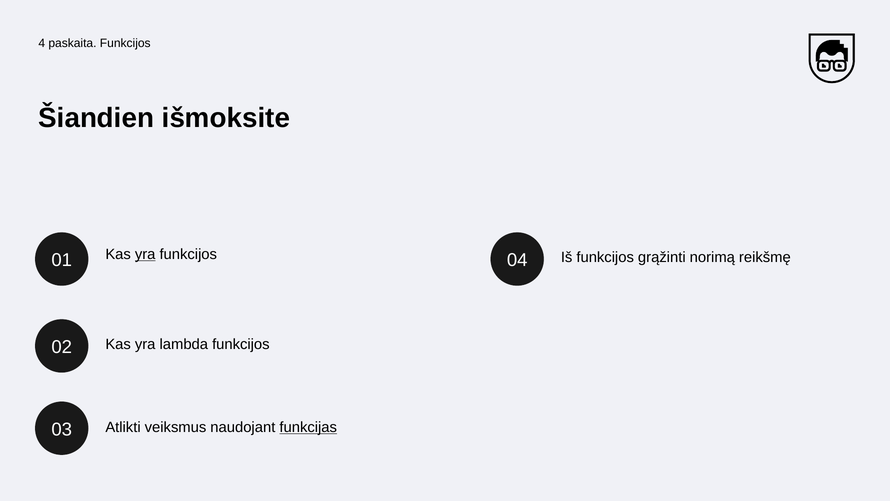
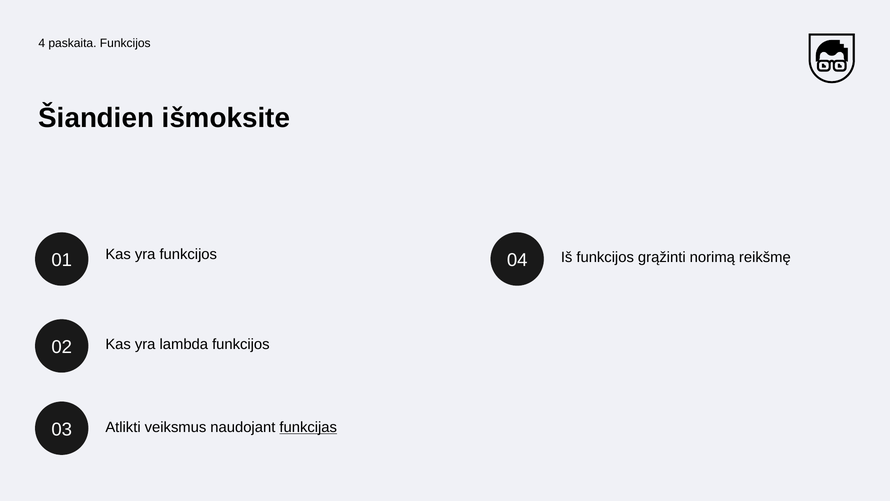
yra underline: present -> none (145, 254)
